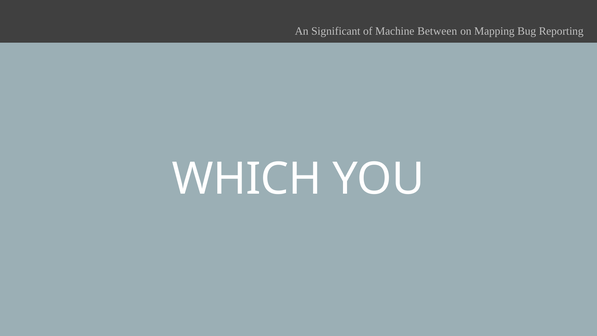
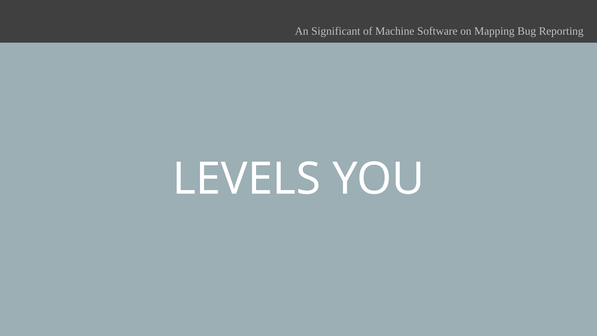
Between: Between -> Software (437, 31)
WHICH: WHICH -> LEVELS (247, 179)
